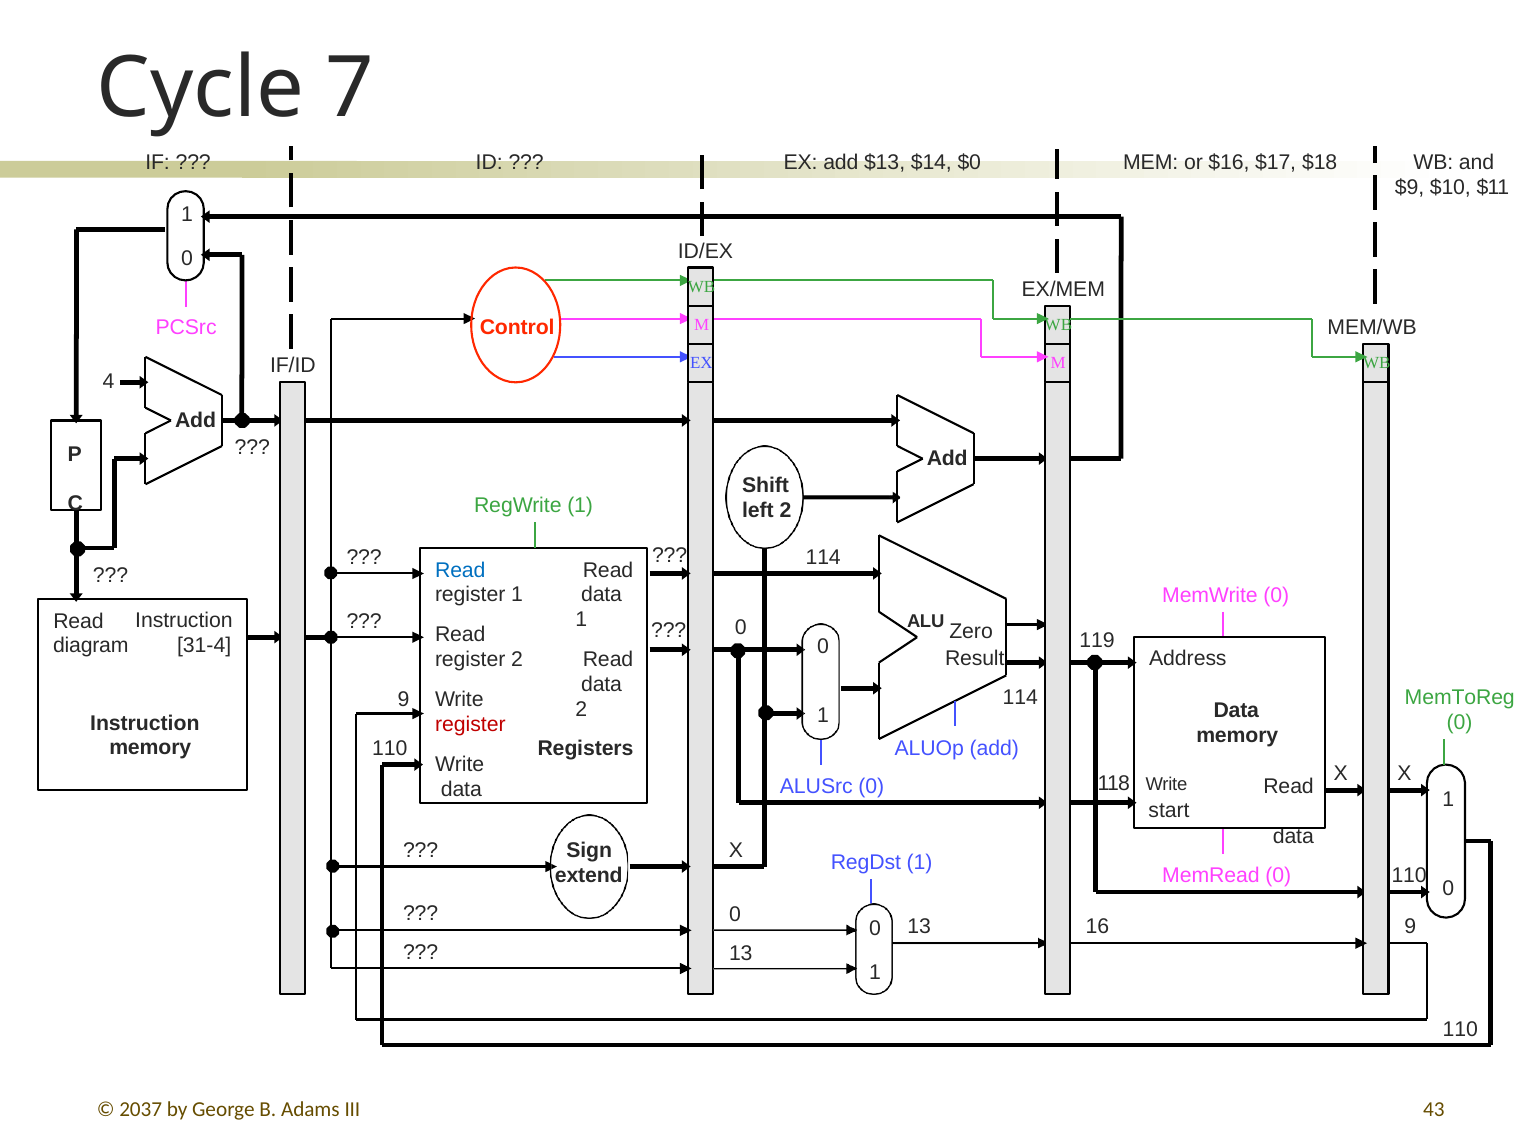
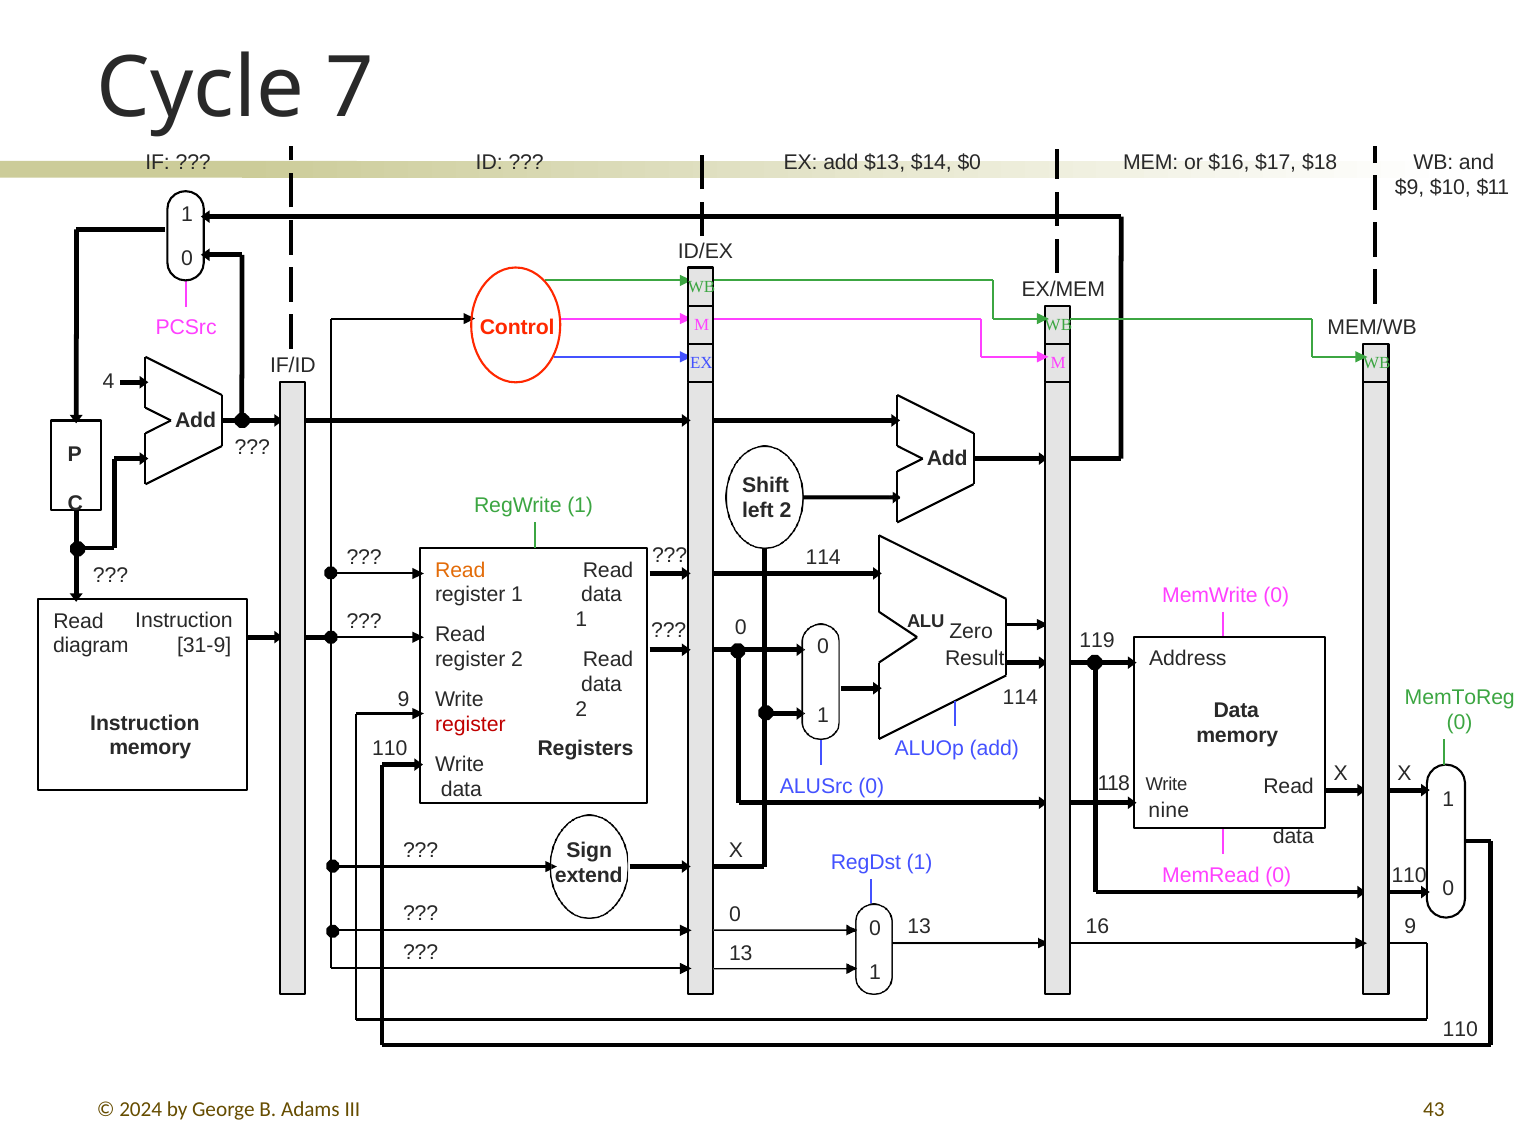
Read colour: blue -> orange (460, 570)
31-4: 31-4 -> 31-9 (204, 645)
start: start -> nine (1169, 811)
2037: 2037 -> 2024 (141, 1110)
